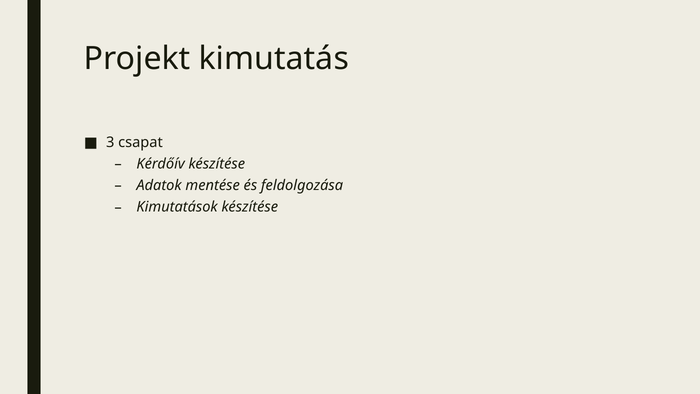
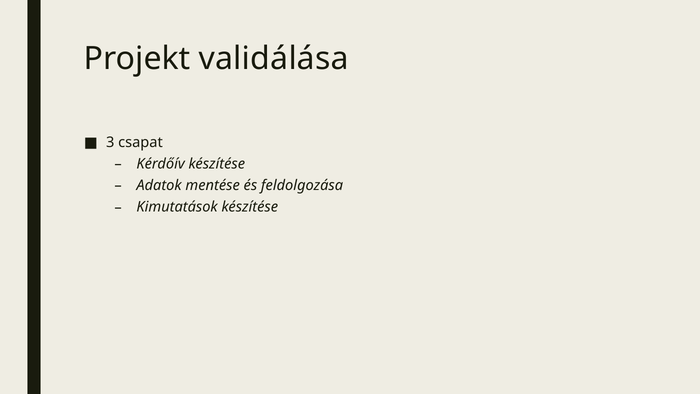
kimutatás: kimutatás -> validálása (274, 59)
